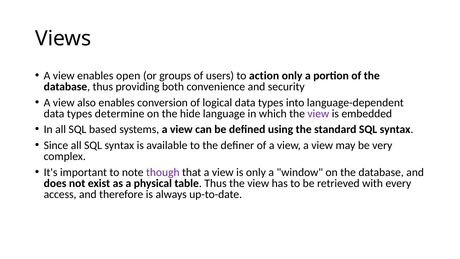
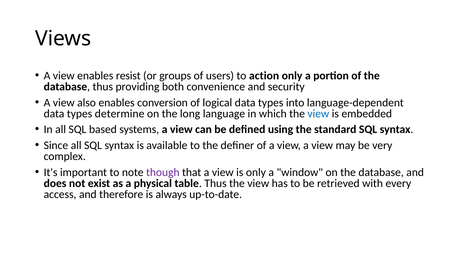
open: open -> resist (128, 76)
hide: hide -> long (190, 114)
view colour: purple -> blue (318, 114)
